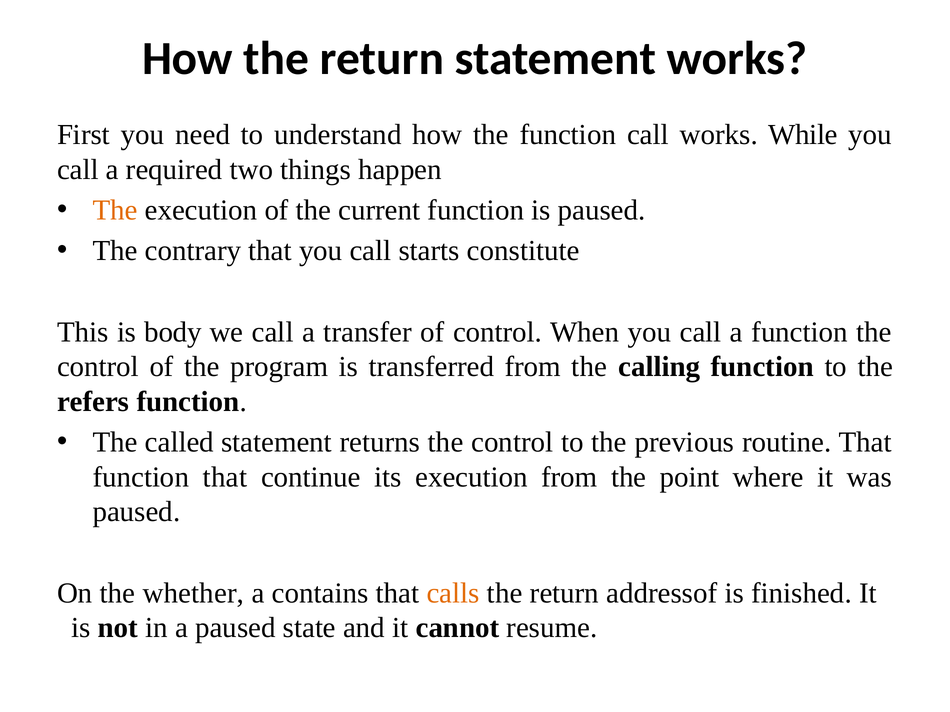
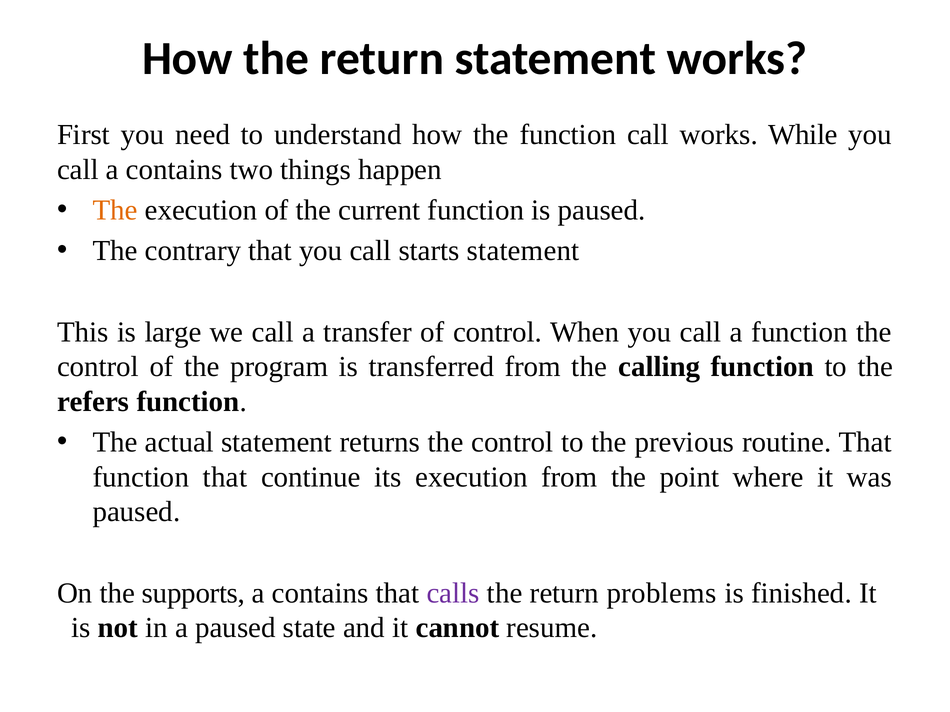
call a required: required -> contains (174, 170)
starts constitute: constitute -> statement (523, 251)
body: body -> large (173, 332)
called: called -> actual (179, 443)
whether: whether -> supports (194, 593)
calls colour: orange -> purple (453, 593)
addressof: addressof -> problems (662, 593)
